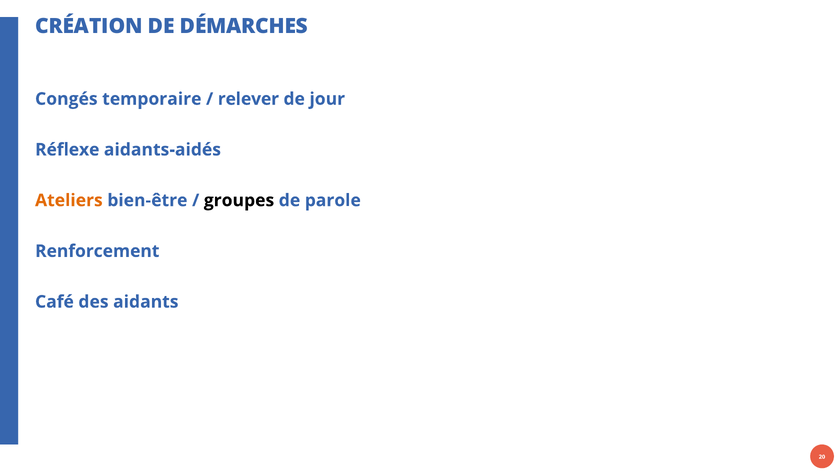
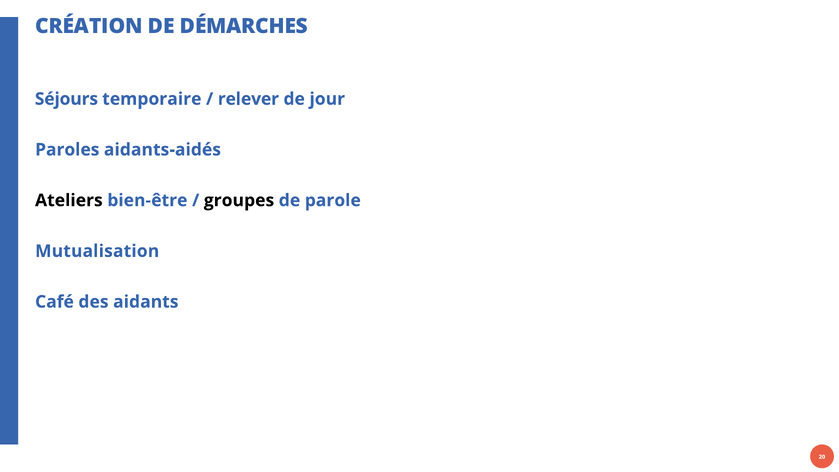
Congés: Congés -> Séjours (66, 99)
Réflexe: Réflexe -> Paroles (67, 150)
Ateliers colour: orange -> black (69, 200)
Renforcement: Renforcement -> Mutualisation (97, 251)
